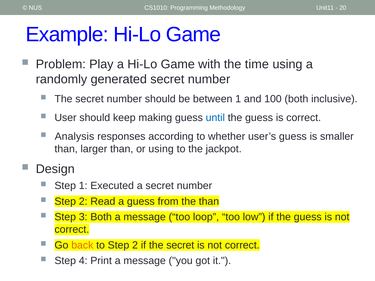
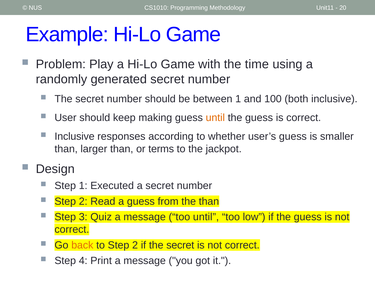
until colour: blue -> orange (215, 118)
Analysis: Analysis -> Inclusive (75, 137)
or using: using -> terms (161, 149)
3 Both: Both -> Quiz (101, 217)
too loop: loop -> until (206, 217)
